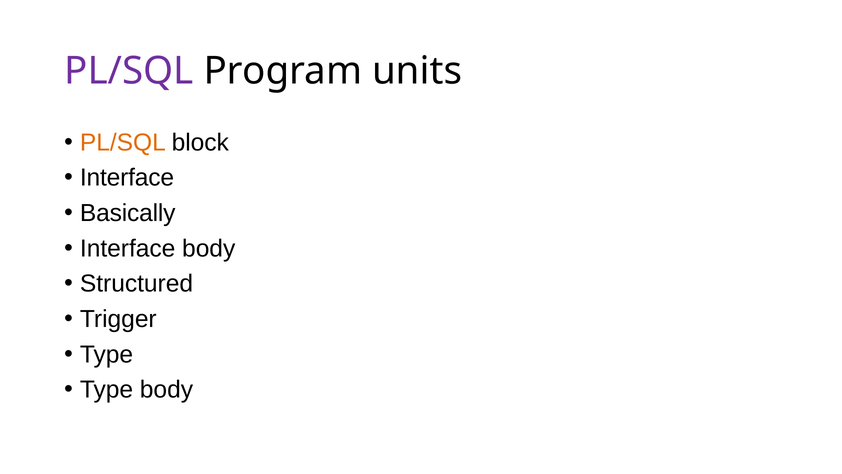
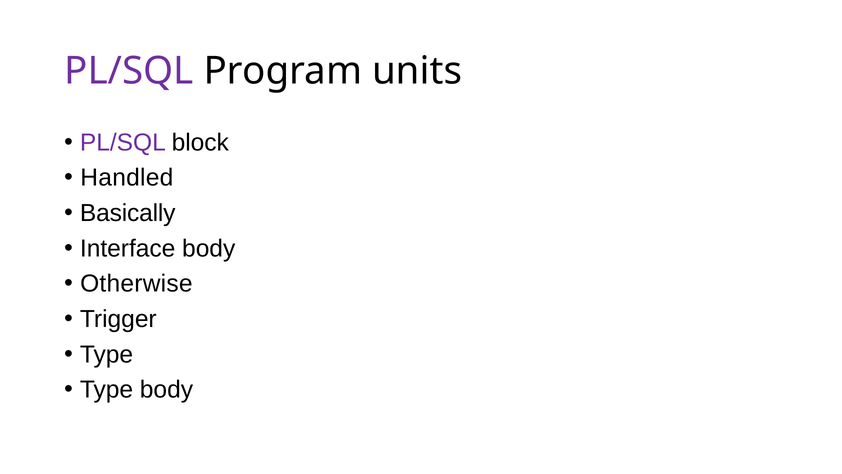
PL/SQL colour: orange -> purple (123, 142)
Interface: Interface -> Handled (127, 178)
Structured: Structured -> Otherwise (136, 284)
